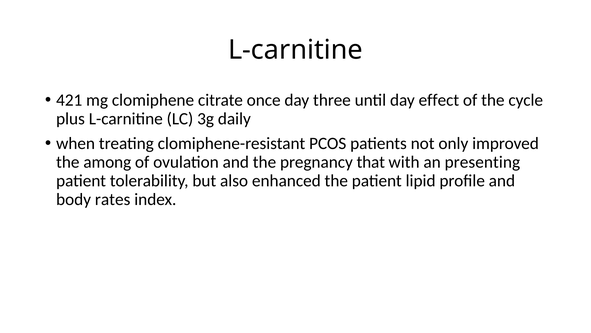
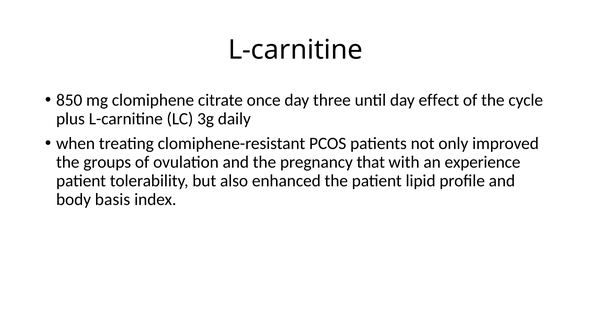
421: 421 -> 850 (69, 100)
among: among -> groups (107, 162)
presenting: presenting -> experience (483, 162)
rates: rates -> basis (113, 199)
